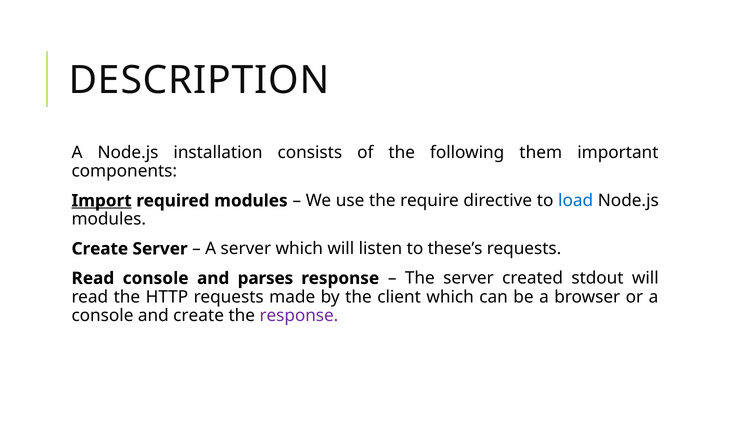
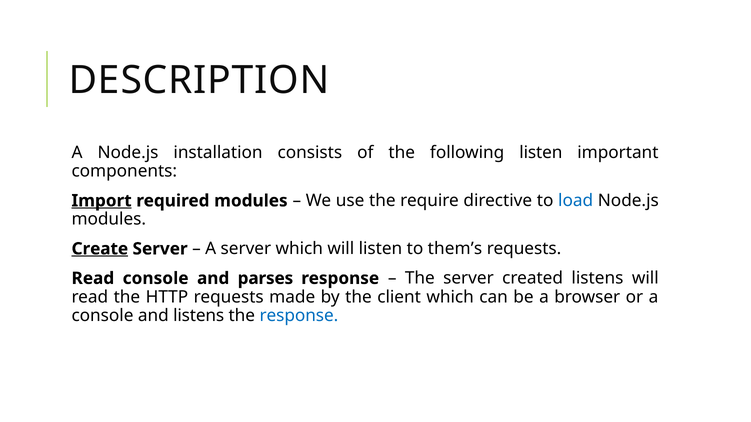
following them: them -> listen (541, 153)
Create underline: none -> present (100, 249)
these’s: these’s -> them’s (455, 249)
created stdout: stdout -> listens (597, 279)
and create: create -> listens (199, 316)
response colour: purple -> blue (299, 316)
